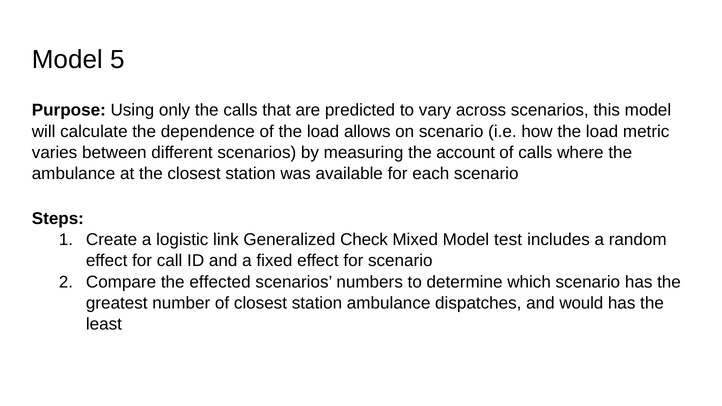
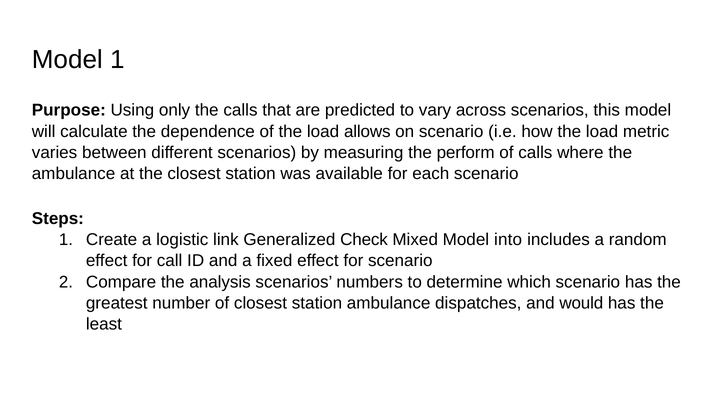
Model 5: 5 -> 1 (117, 60)
account: account -> perform (466, 153)
test: test -> into (508, 240)
effected: effected -> analysis (220, 282)
